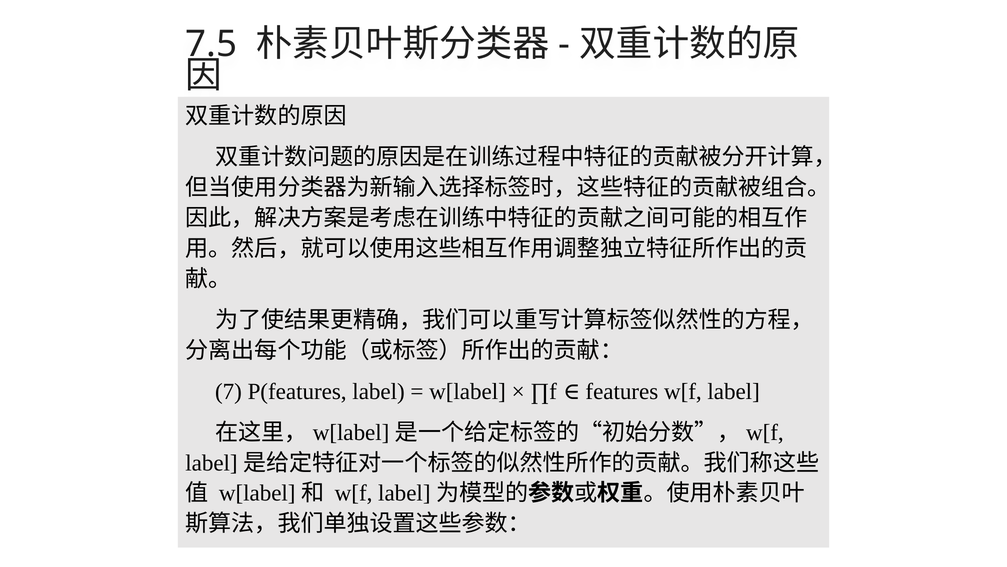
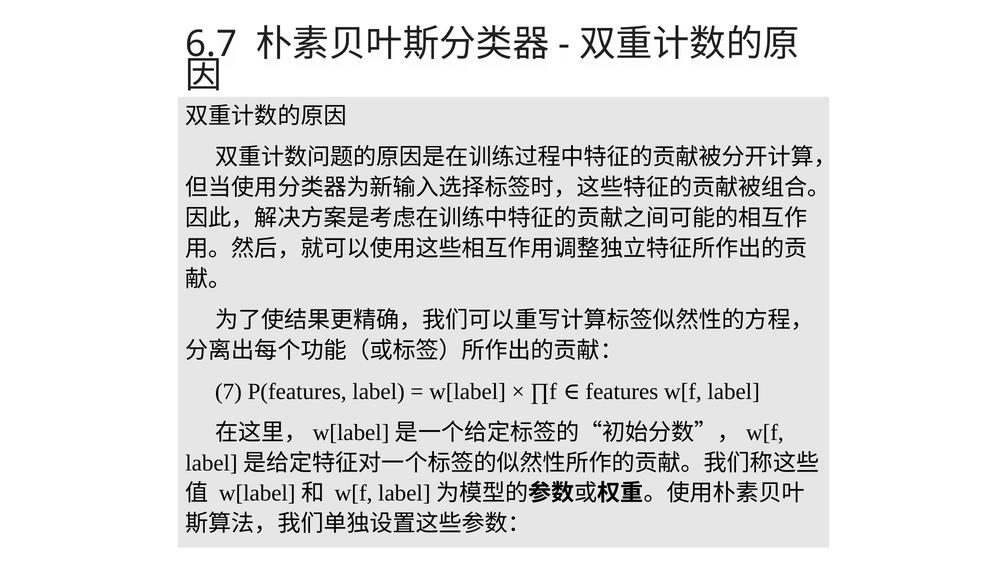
7.5: 7.5 -> 6.7 (211, 44)
